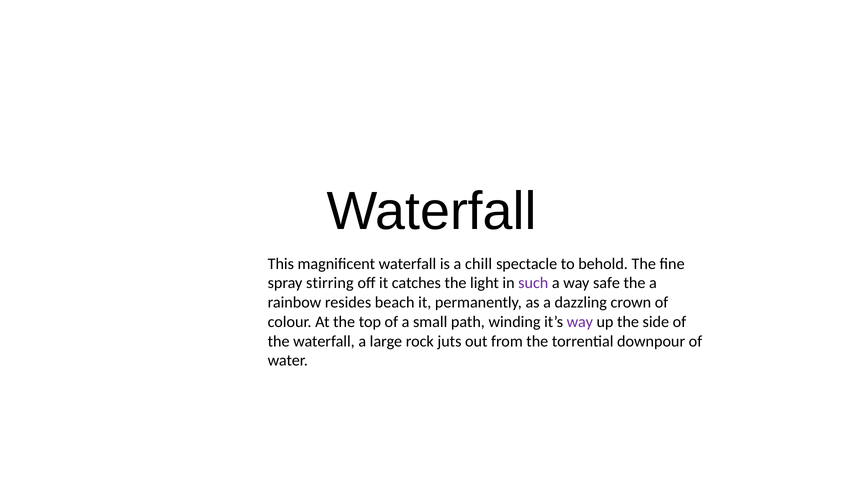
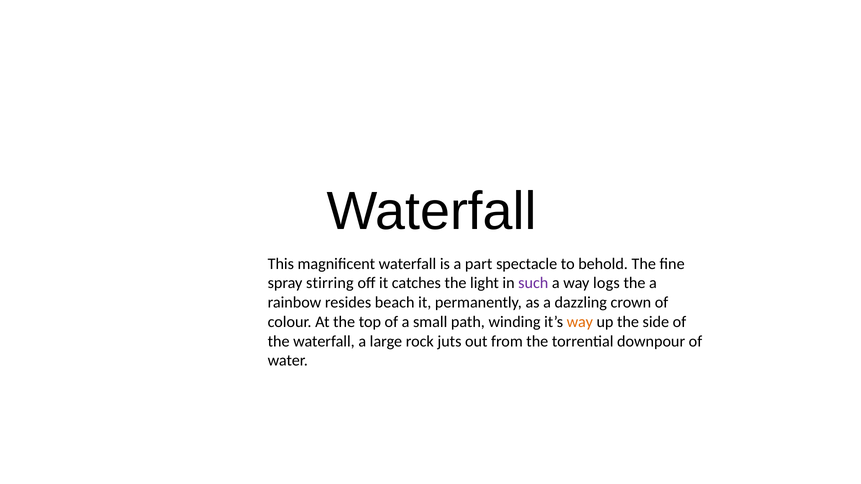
chill: chill -> part (479, 264)
safe: safe -> logs (606, 283)
way colour: purple -> orange (580, 322)
